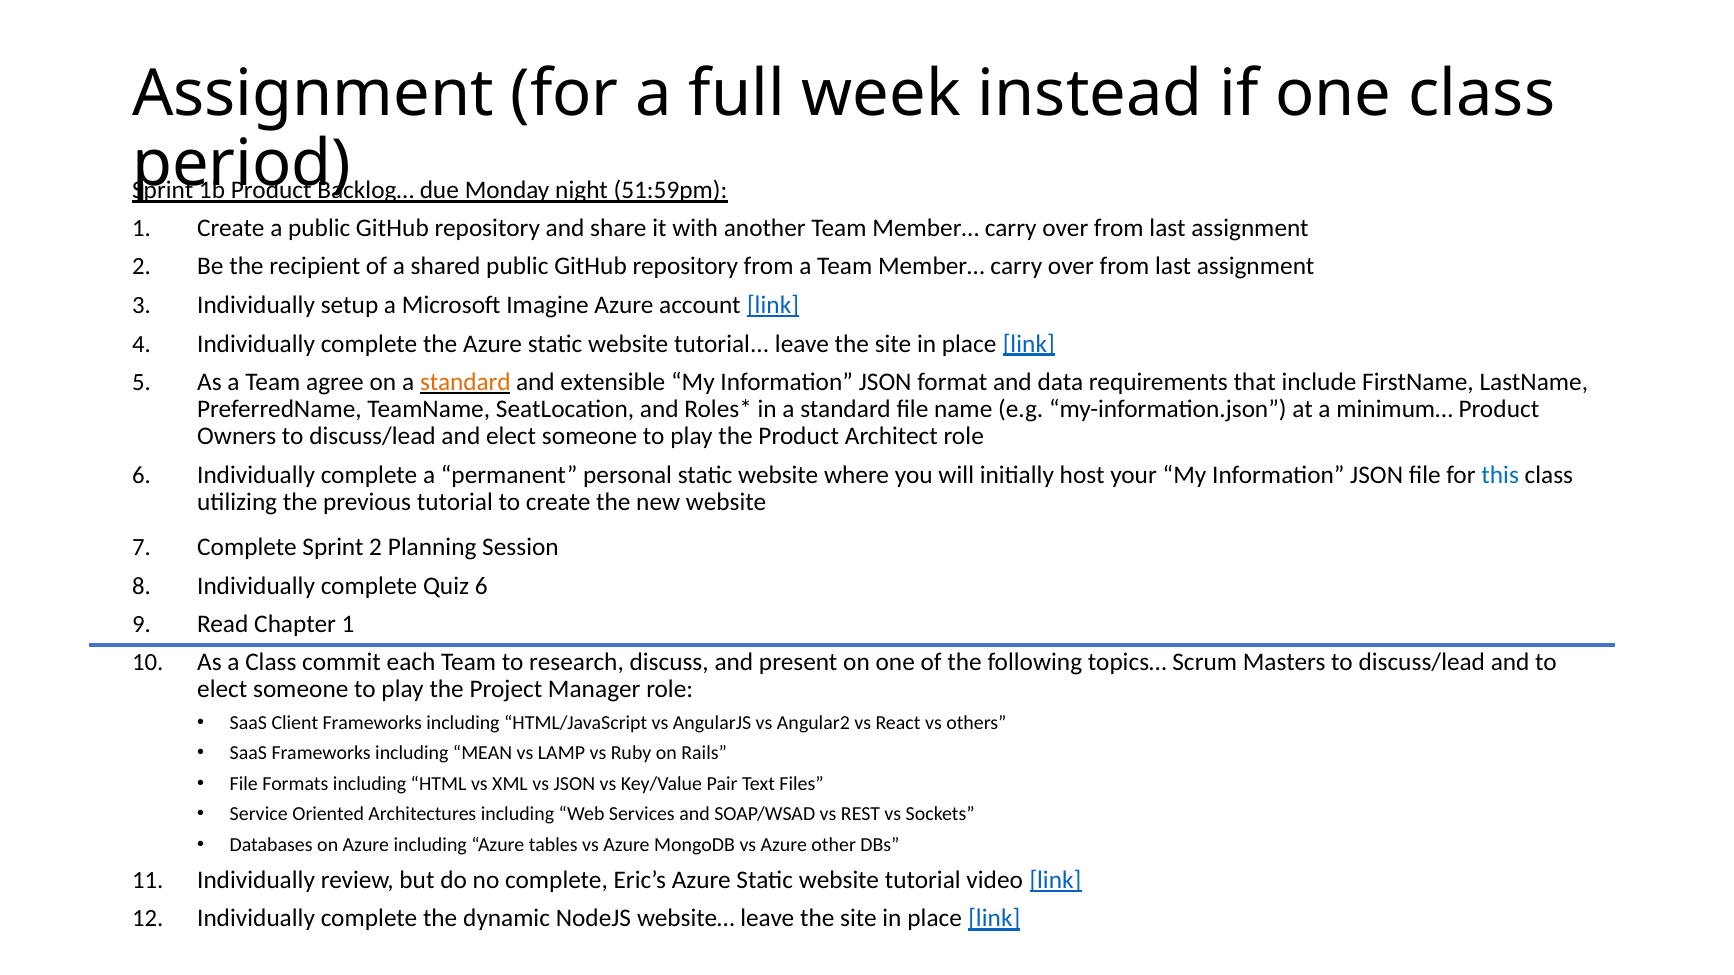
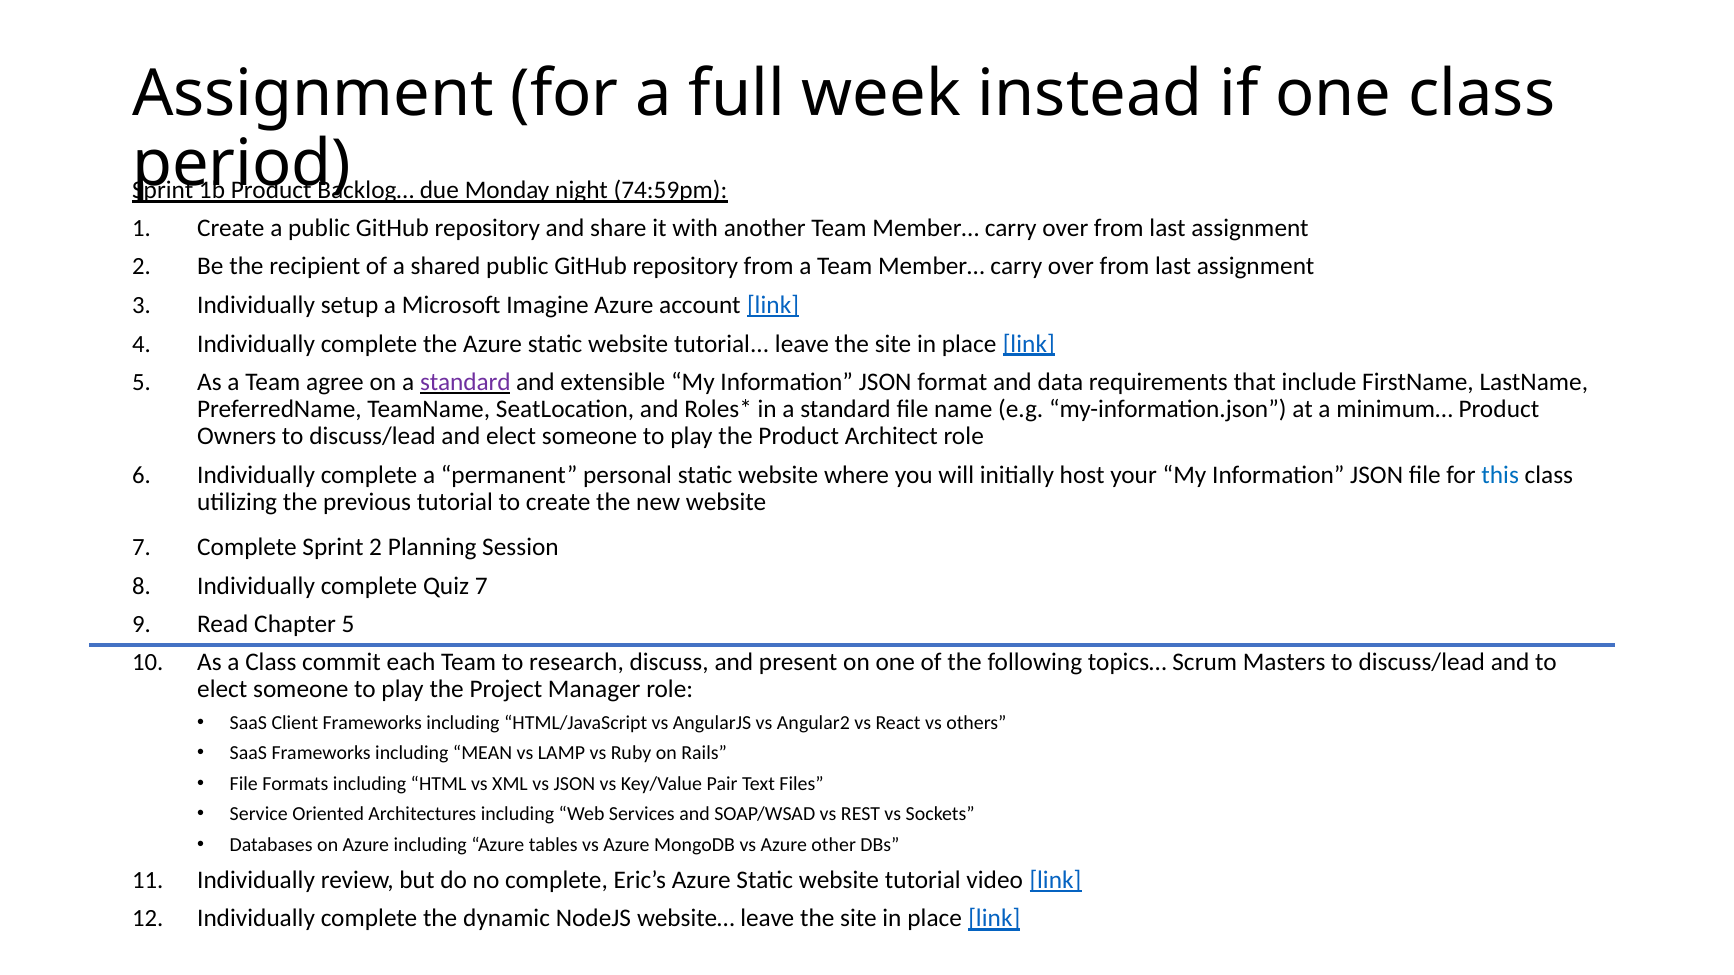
51:59pm: 51:59pm -> 74:59pm (670, 190)
standard colour: orange -> purple (465, 382)
Quiz 6: 6 -> 7 (481, 586)
Chapter 1: 1 -> 5 (348, 624)
